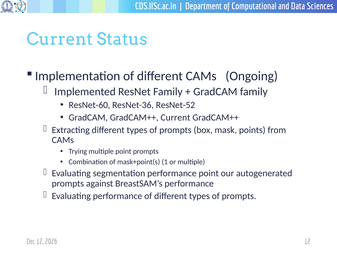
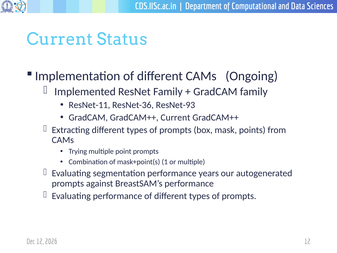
ResNet-60: ResNet-60 -> ResNet-11 (89, 105)
ResNet-52: ResNet-52 -> ResNet-93 (175, 105)
performance point: point -> years (209, 173)
